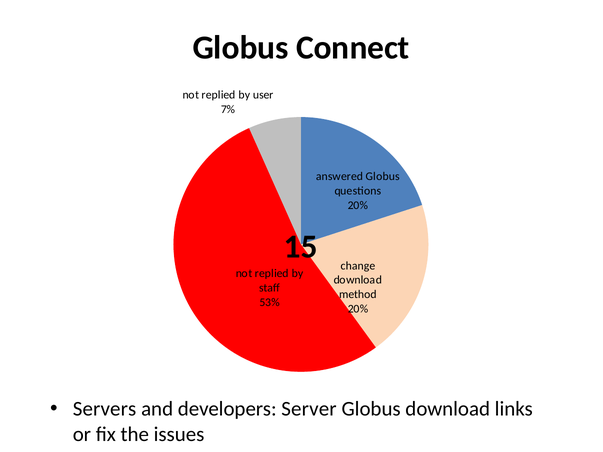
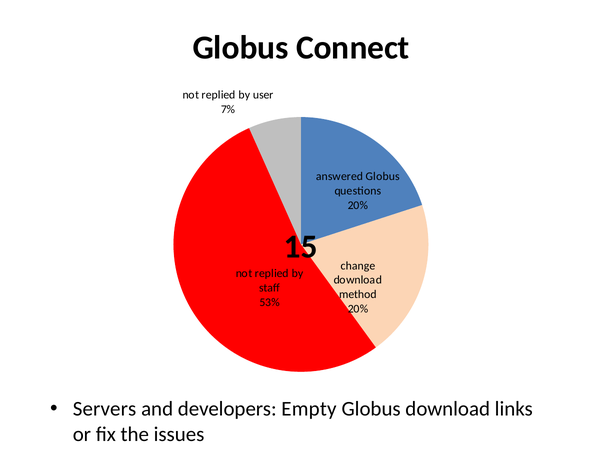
Server: Server -> Empty (309, 409)
